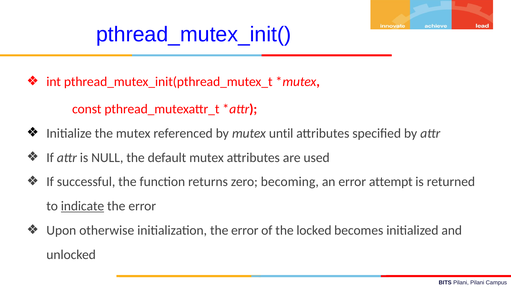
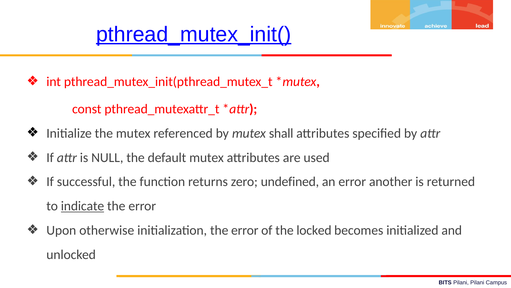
pthread_mutex_init( underline: none -> present (194, 34)
until: until -> shall (281, 133)
becoming: becoming -> undefined (290, 182)
attempt: attempt -> another (391, 182)
